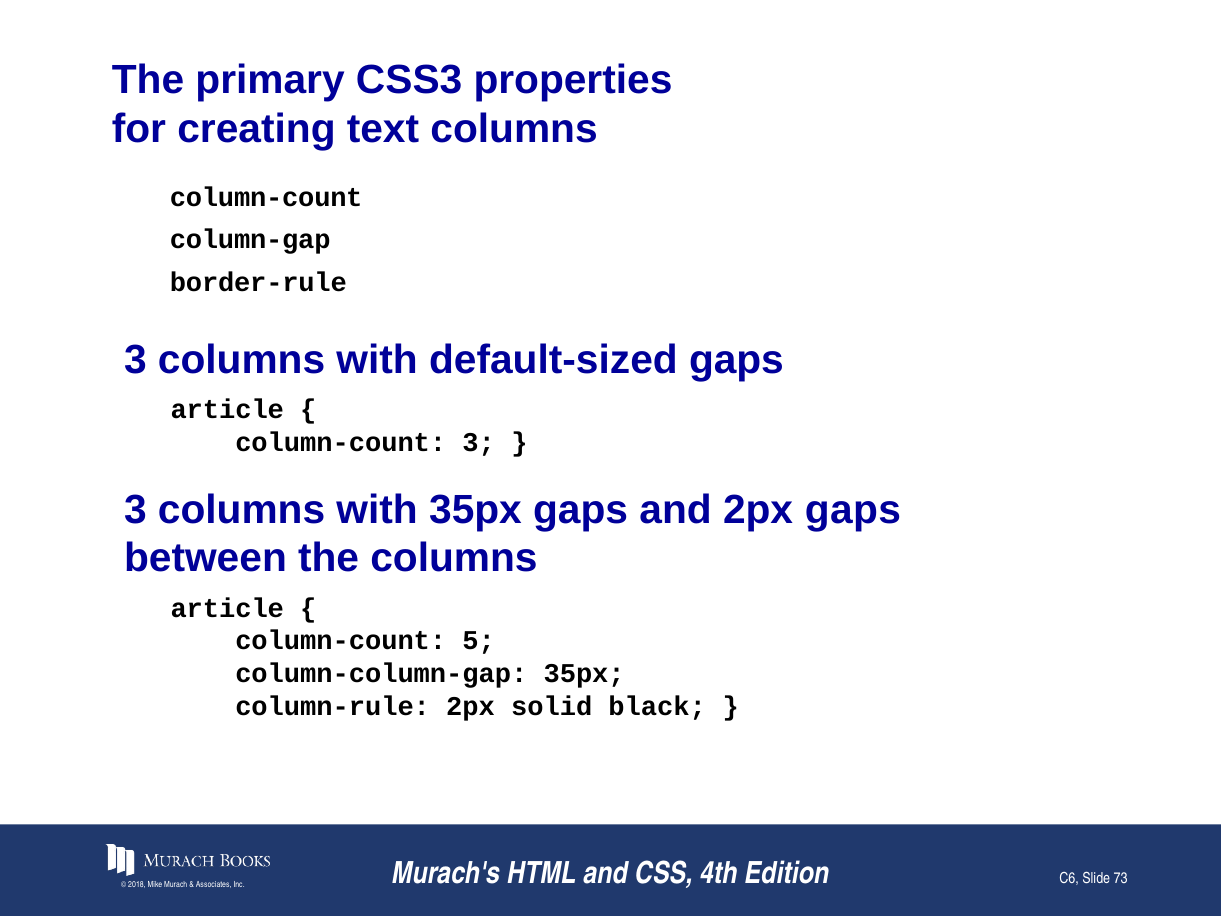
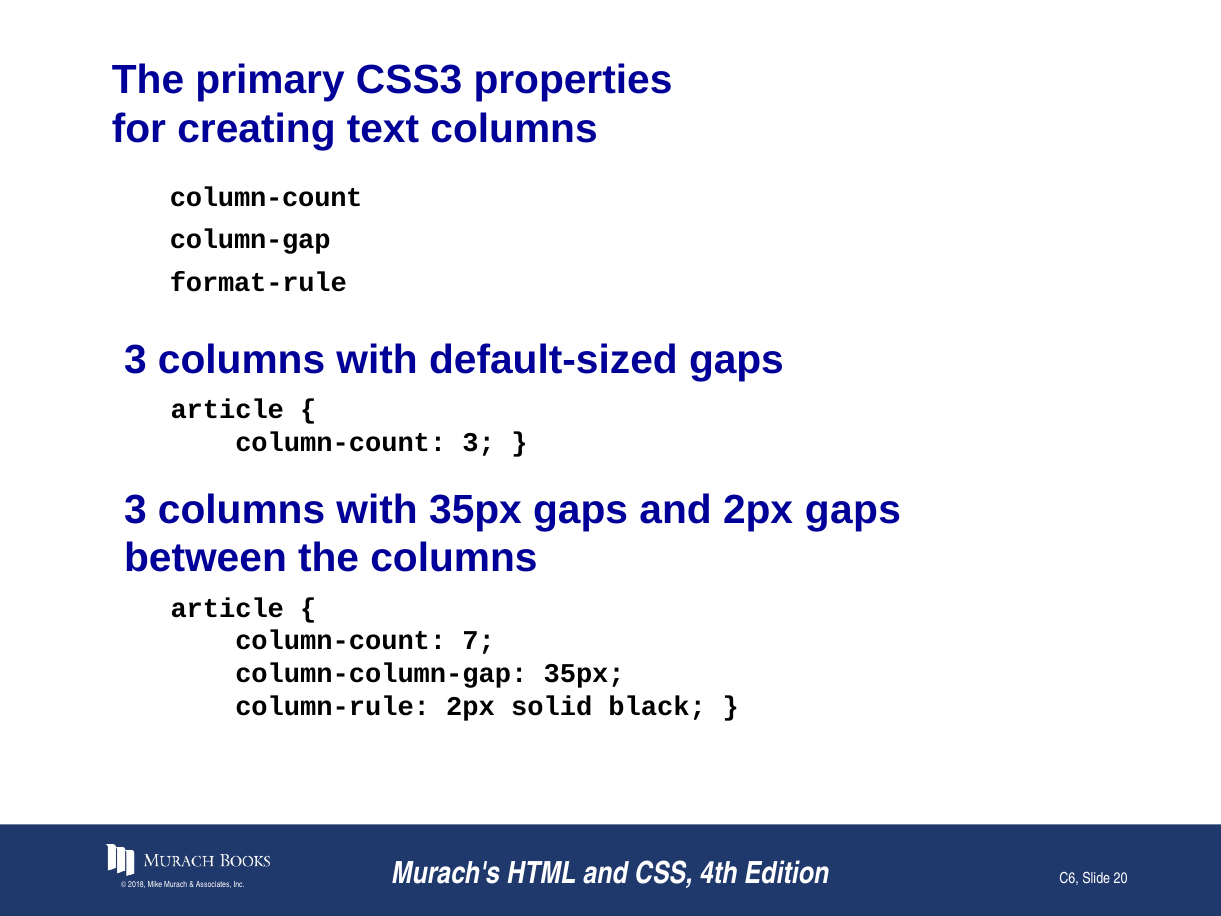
border-rule: border-rule -> format-rule (258, 283)
5: 5 -> 7 (479, 641)
73: 73 -> 20 (1121, 879)
